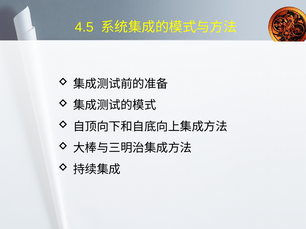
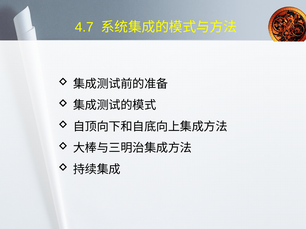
4.5: 4.5 -> 4.7 (84, 27)
